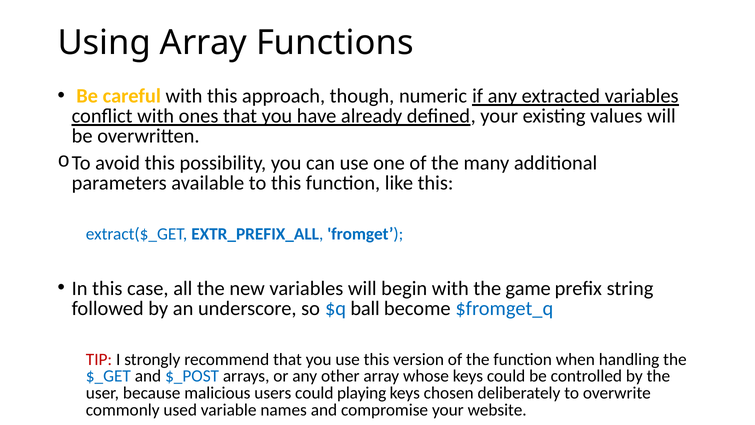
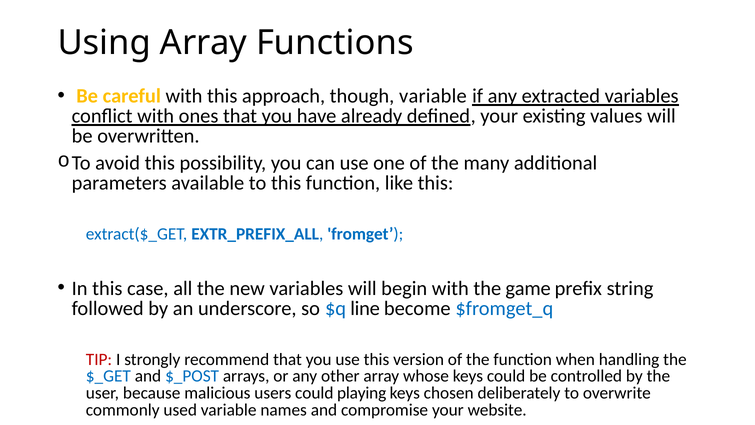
though numeric: numeric -> variable (433, 96)
ball: ball -> line (365, 308)
